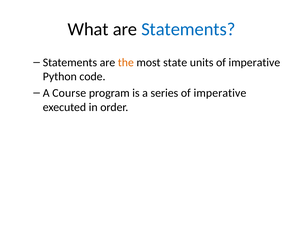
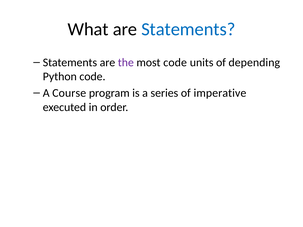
the colour: orange -> purple (126, 62)
most state: state -> code (175, 62)
units of imperative: imperative -> depending (254, 62)
